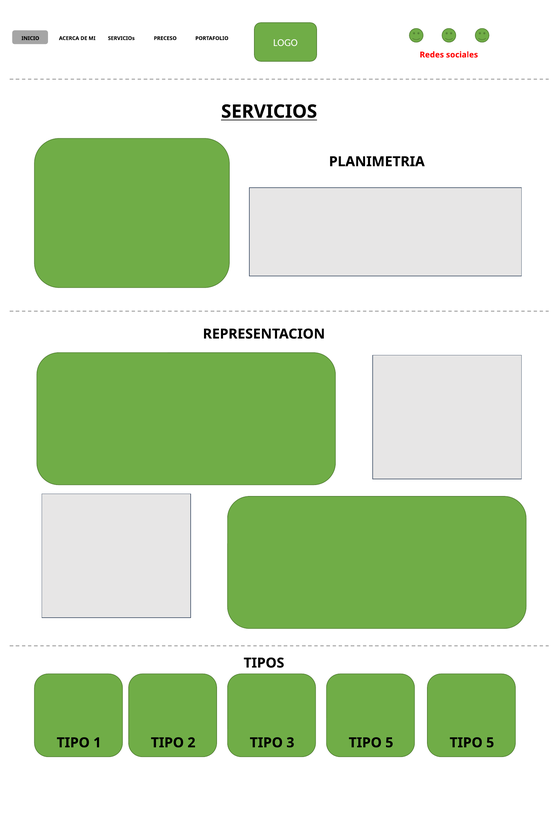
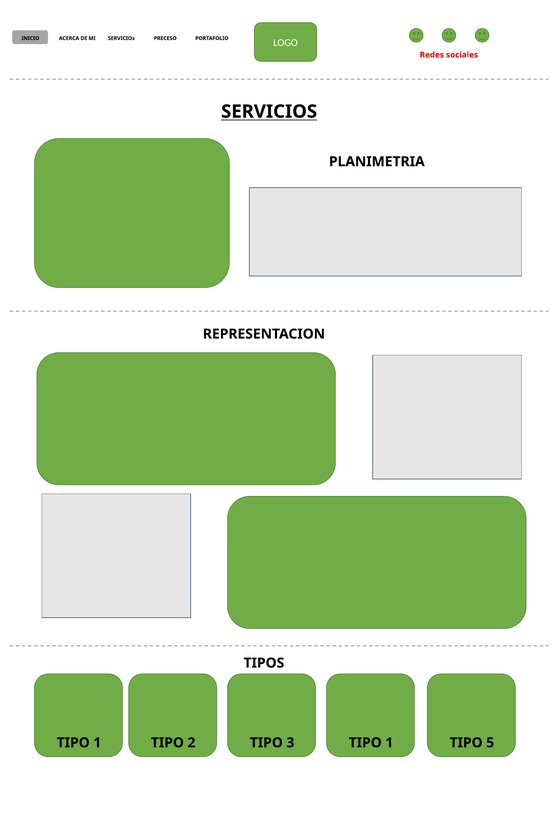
3 TIPO 5: 5 -> 1 (389, 743)
